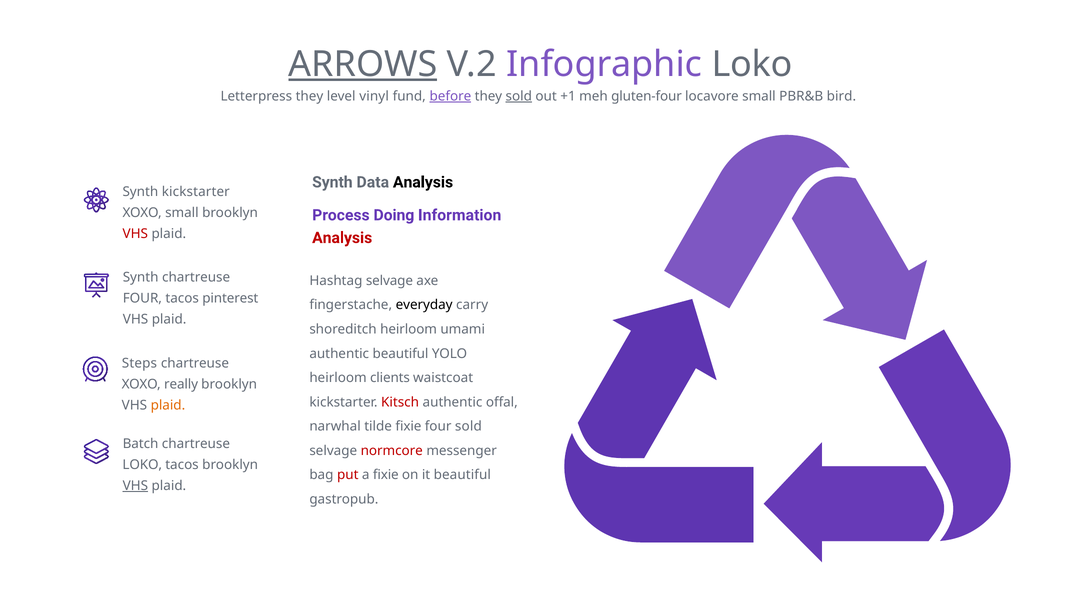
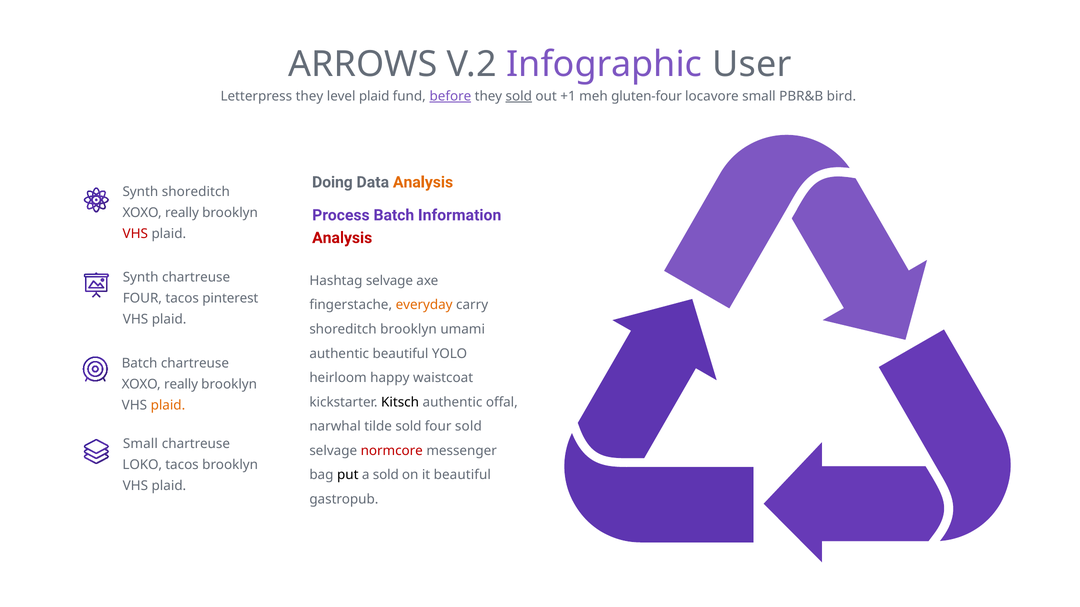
ARROWS underline: present -> none (363, 64)
Infographic Loko: Loko -> User (752, 64)
level vinyl: vinyl -> plaid (374, 96)
Synth: Synth -> Doing (332, 182)
Analysis colour: black -> orange (423, 182)
Synth kickstarter: kickstarter -> shoreditch (196, 192)
Process Doing: Doing -> Batch (394, 215)
small: small -> really (182, 213)
everyday colour: black -> orange (424, 305)
shoreditch heirloom: heirloom -> brooklyn (408, 330)
Steps: Steps -> Batch (140, 364)
clients: clients -> happy (390, 378)
Kitsch colour: red -> black (400, 402)
tilde fixie: fixie -> sold (408, 427)
Batch: Batch -> Small (140, 444)
put colour: red -> black (348, 475)
a fixie: fixie -> sold (386, 475)
VHS underline: present -> none (135, 486)
